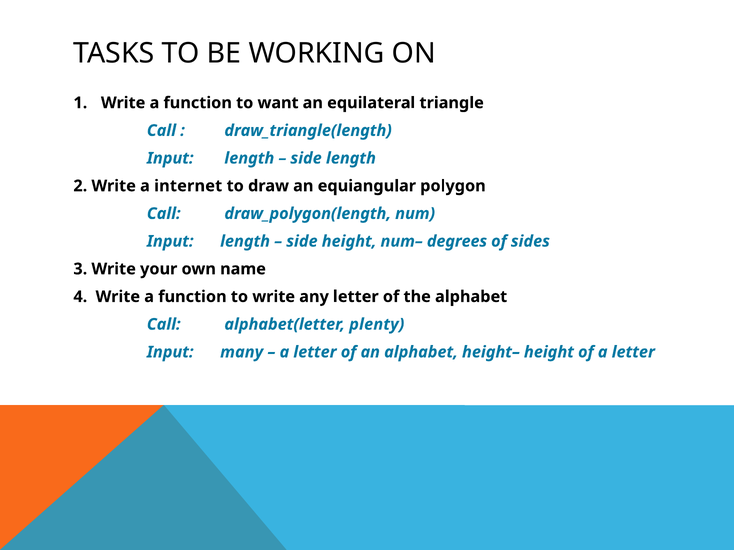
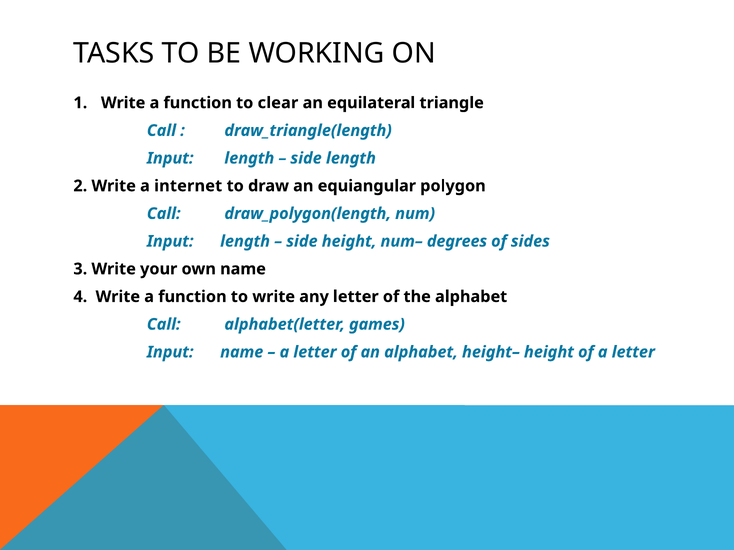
want: want -> clear (278, 103)
plenty: plenty -> games (377, 325)
Input many: many -> name (242, 352)
